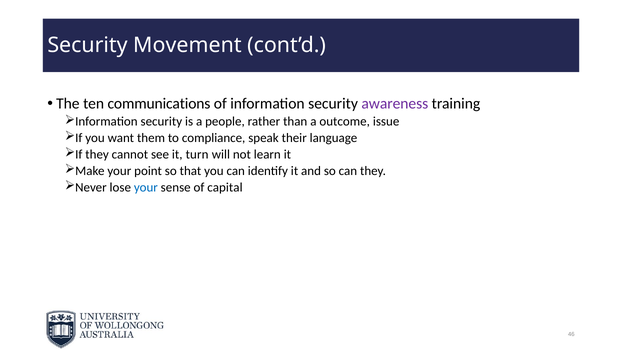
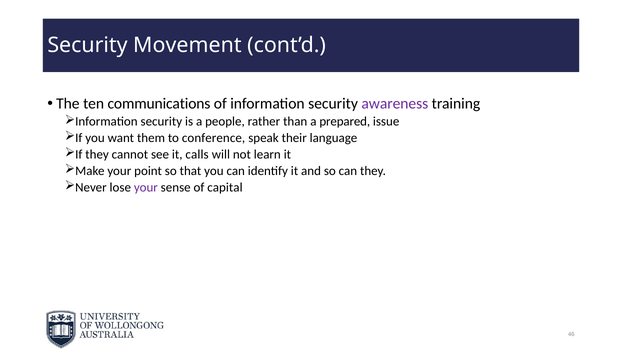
outcome: outcome -> prepared (345, 122)
compliance: compliance -> conference (214, 138)
turn: turn -> calls (197, 154)
your colour: blue -> purple (146, 187)
